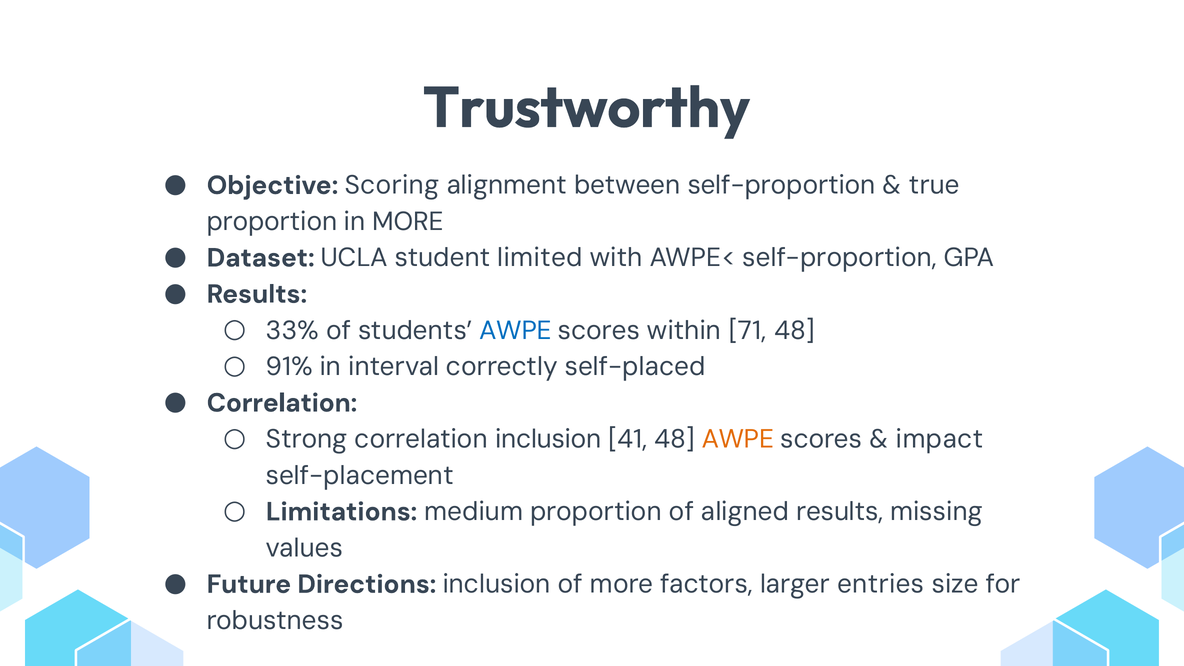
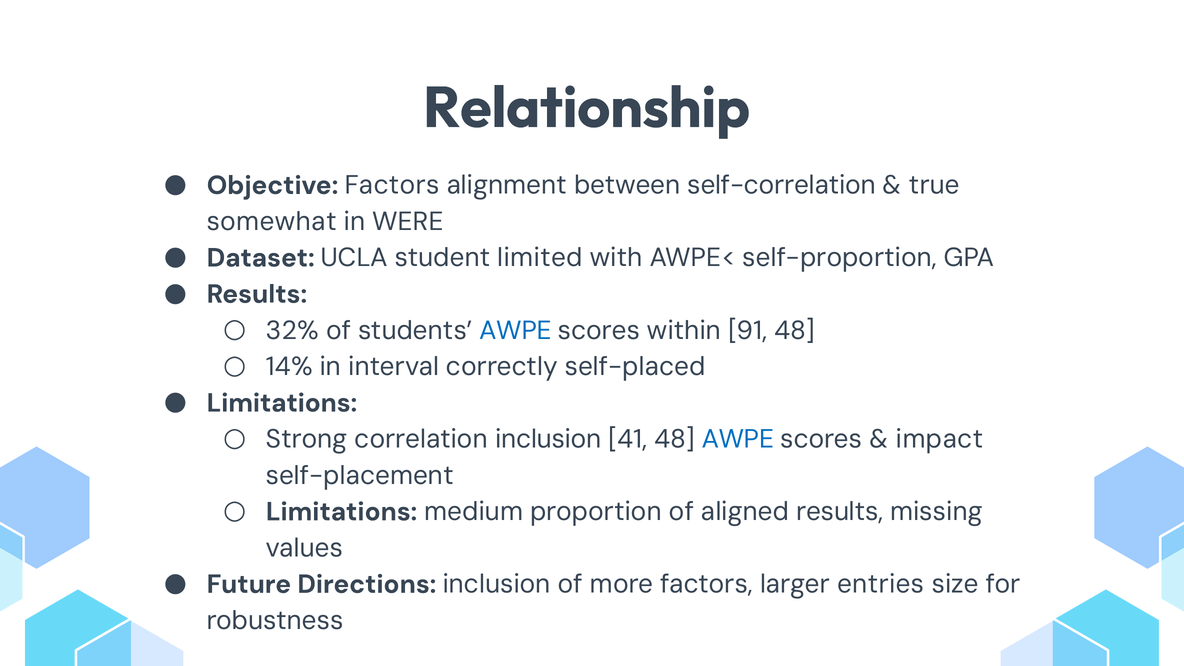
Trustworthy: Trustworthy -> Relationship (587, 108)
Objective Scoring: Scoring -> Factors (392, 185)
between self-proportion: self-proportion -> self-correlation (782, 185)
proportion: proportion -> somewhat (272, 222)
in MORE: MORE -> WERE (408, 222)
33%: 33% -> 32% (292, 330)
71: 71 -> 91 (748, 330)
91%: 91% -> 14% (289, 367)
Correlation: Correlation -> Limitations (282, 403)
AWPE colour: orange -> blue (738, 439)
